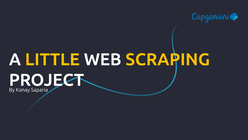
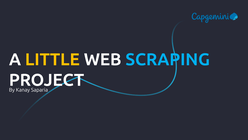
SCRAPING colour: yellow -> light blue (168, 59)
